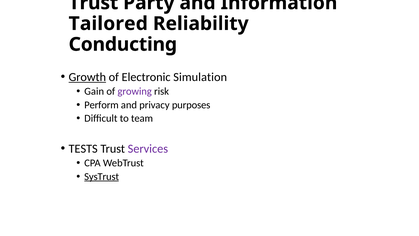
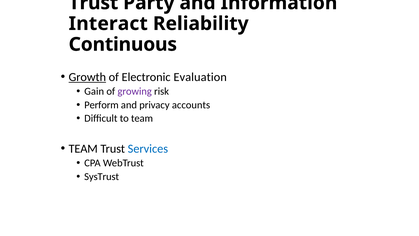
Tailored: Tailored -> Interact (108, 24)
Conducting: Conducting -> Continuous (123, 44)
Simulation: Simulation -> Evaluation (200, 77)
purposes: purposes -> accounts (191, 105)
TESTS: TESTS -> TEAM (83, 148)
Services colour: purple -> blue (148, 148)
SysTrust underline: present -> none (102, 176)
